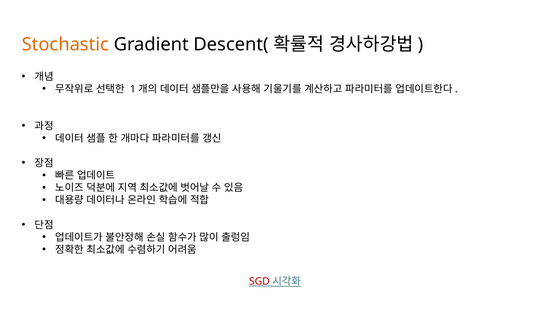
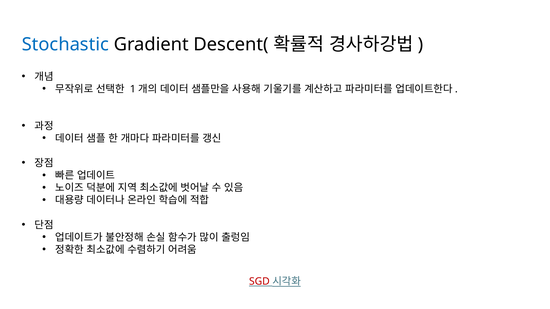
Stochastic colour: orange -> blue (65, 45)
